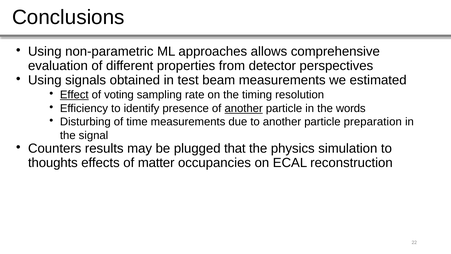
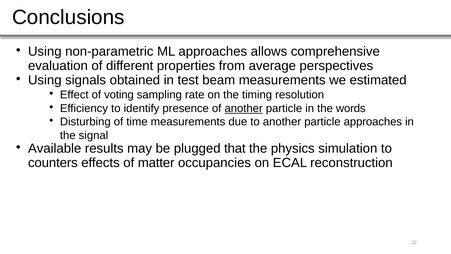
detector: detector -> average (272, 66)
Effect underline: present -> none (74, 95)
particle preparation: preparation -> approaches (373, 122)
Counters: Counters -> Available (55, 148)
thoughts: thoughts -> counters (53, 163)
